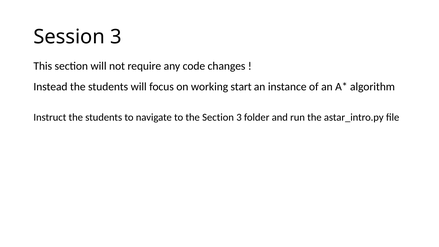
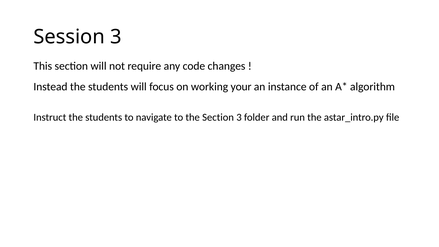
start: start -> your (241, 87)
